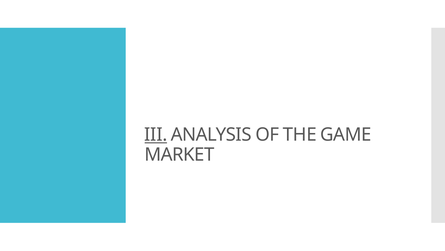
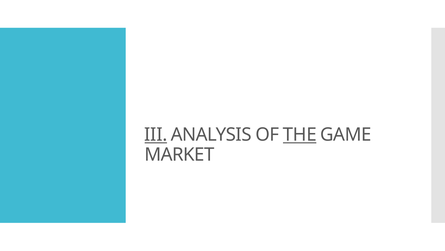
THE underline: none -> present (300, 134)
